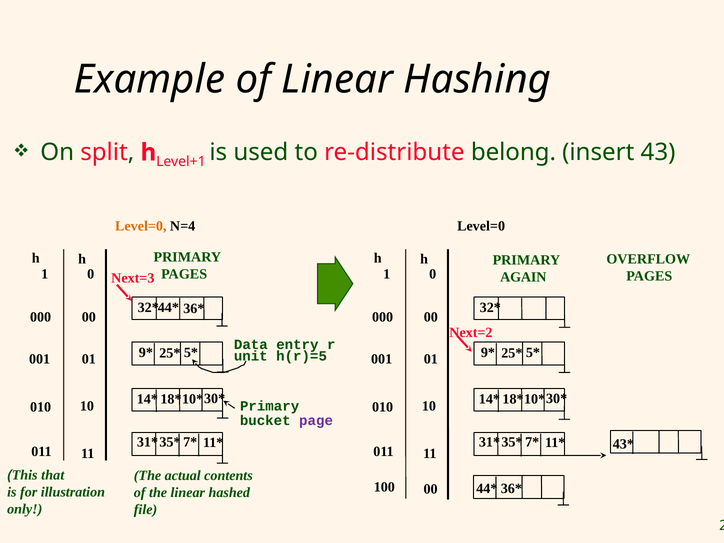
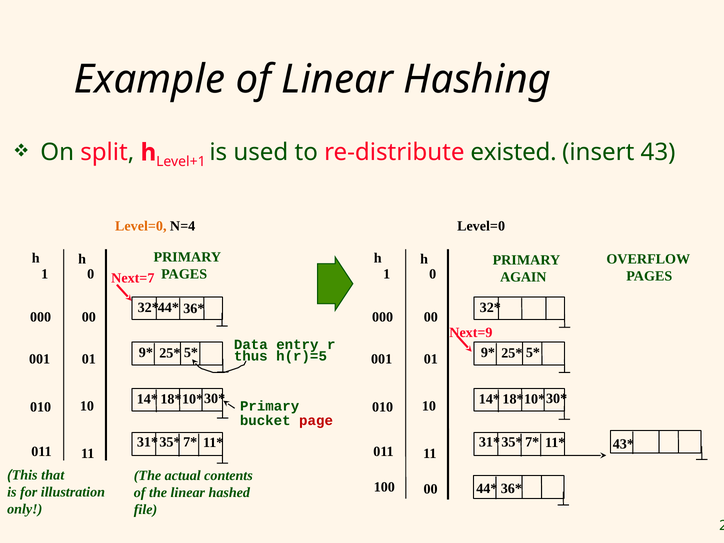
belong: belong -> existed (514, 152)
Next=3: Next=3 -> Next=7 (133, 278)
Next=2: Next=2 -> Next=9 (471, 333)
unit: unit -> thus (251, 356)
page colour: purple -> red (316, 421)
